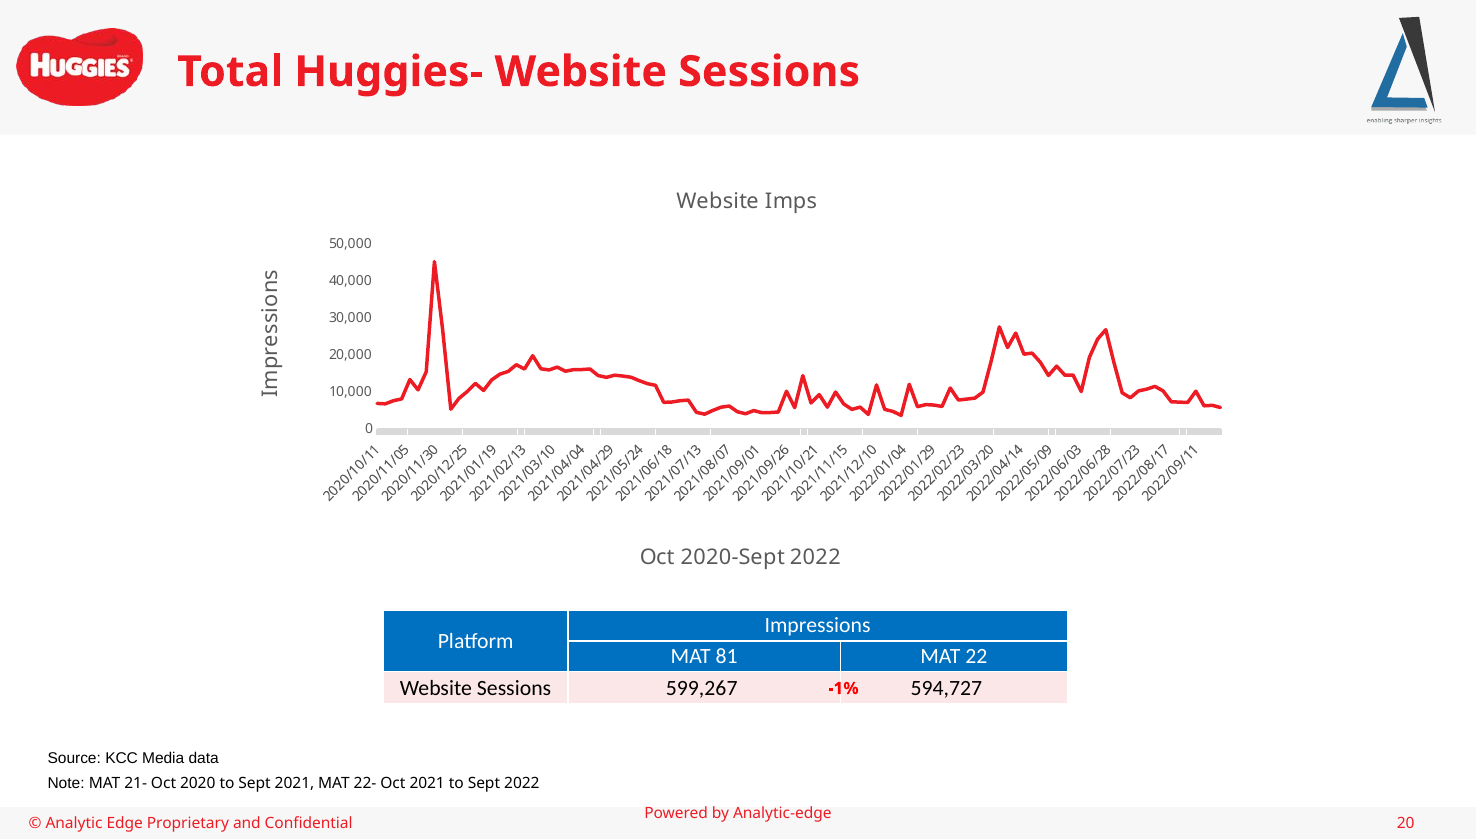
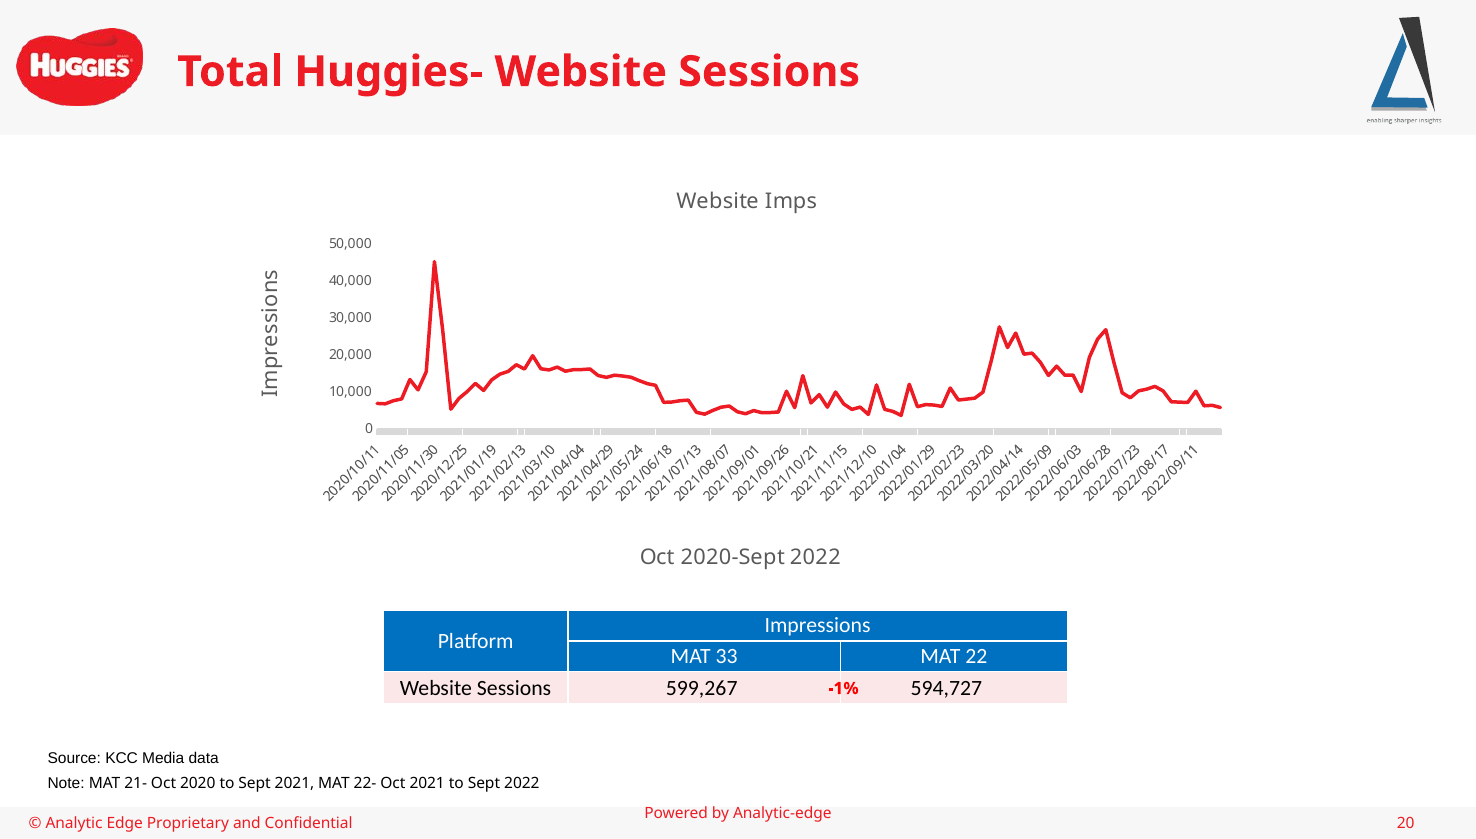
81: 81 -> 33 (727, 656)
